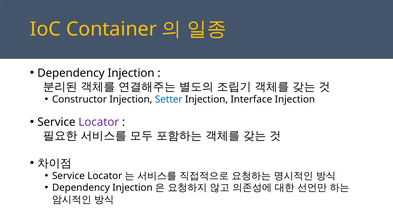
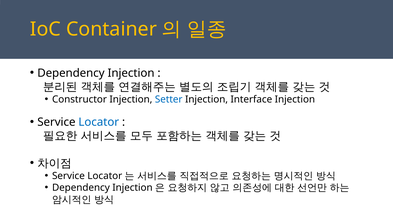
Locator colour: purple -> blue (99, 122)
